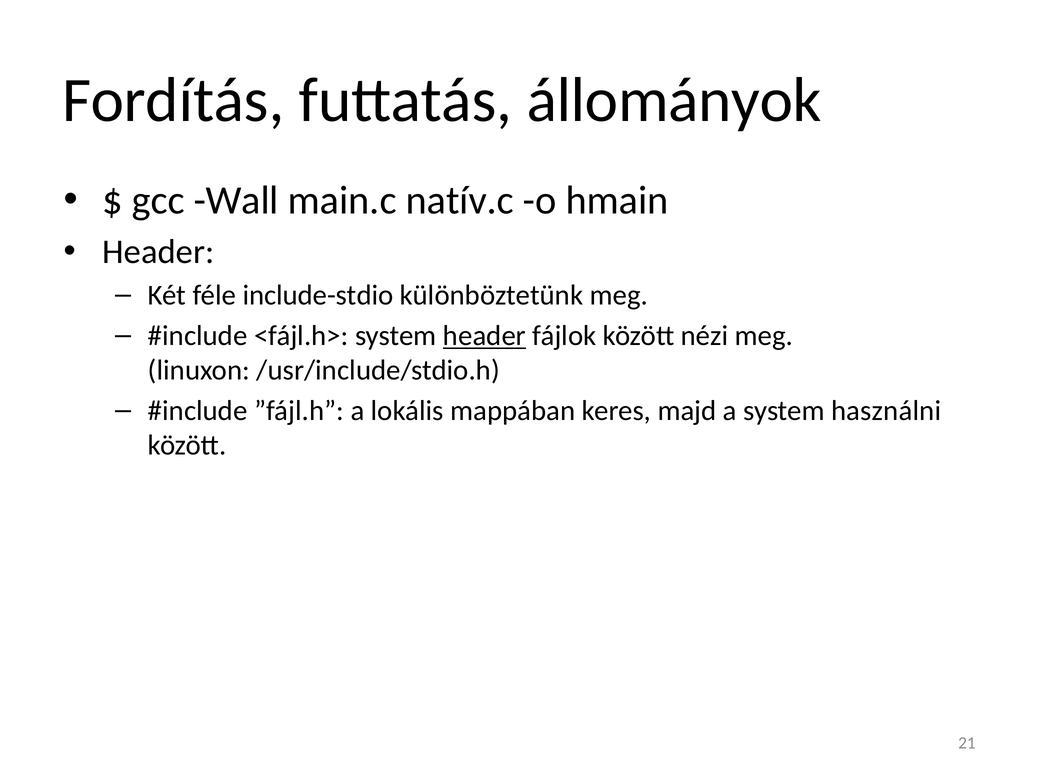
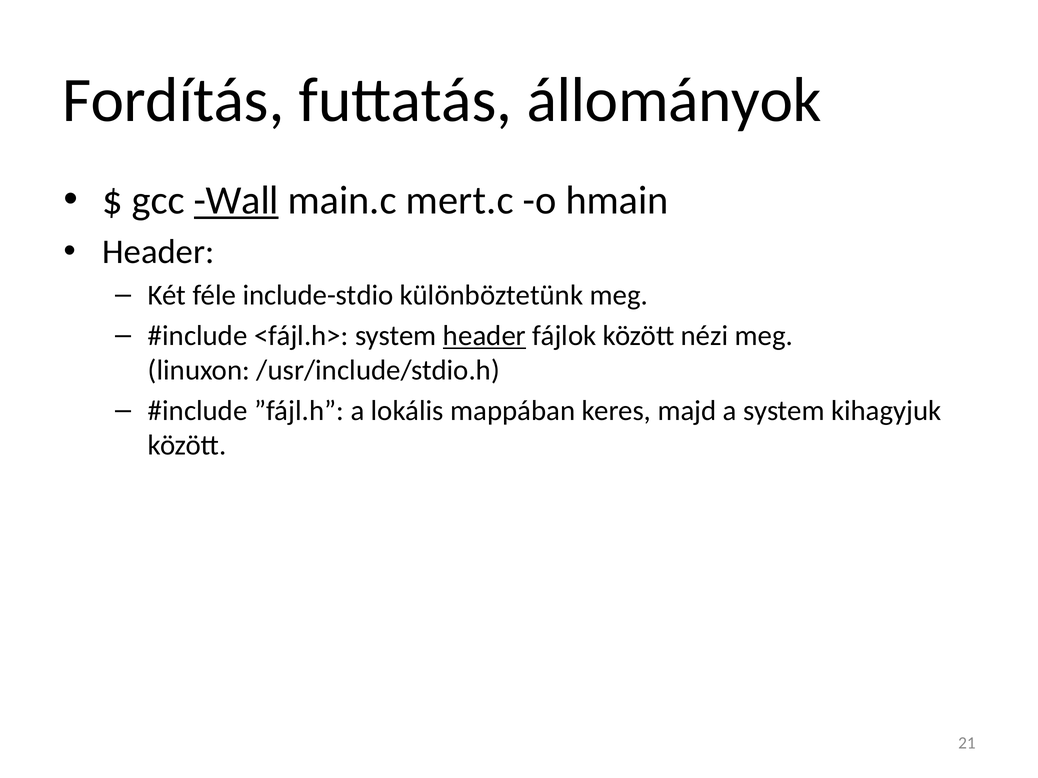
Wall underline: none -> present (236, 201)
natív.c: natív.c -> mert.c (460, 201)
használni: használni -> kihagyjuk (886, 411)
